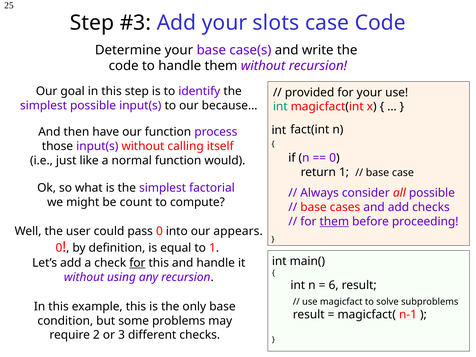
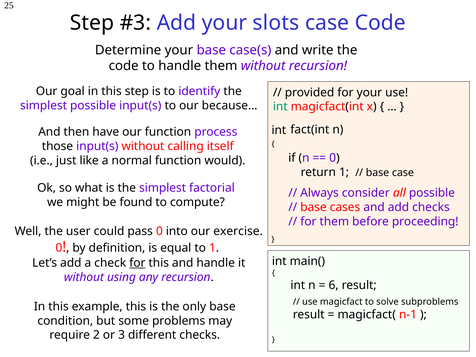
count: count -> found (136, 202)
them underline: present -> none (334, 221)
appears: appears -> exercise (238, 231)
